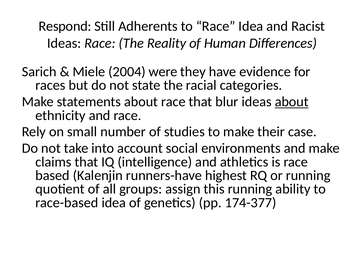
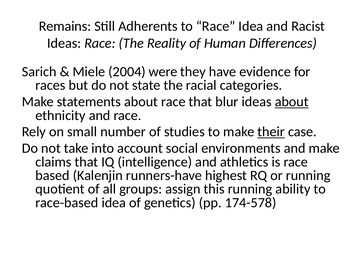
Respond: Respond -> Remains (65, 26)
their underline: none -> present (271, 132)
174-377: 174-377 -> 174-578 (251, 203)
